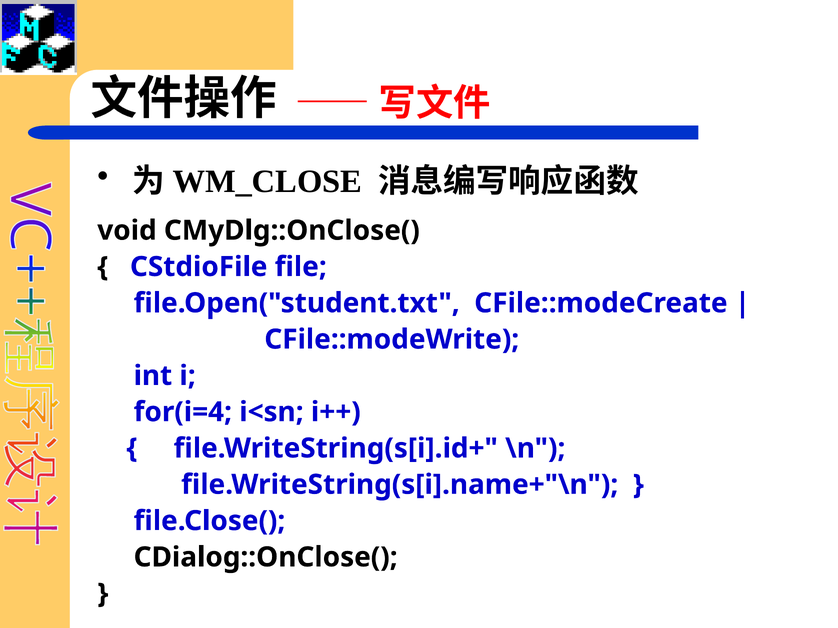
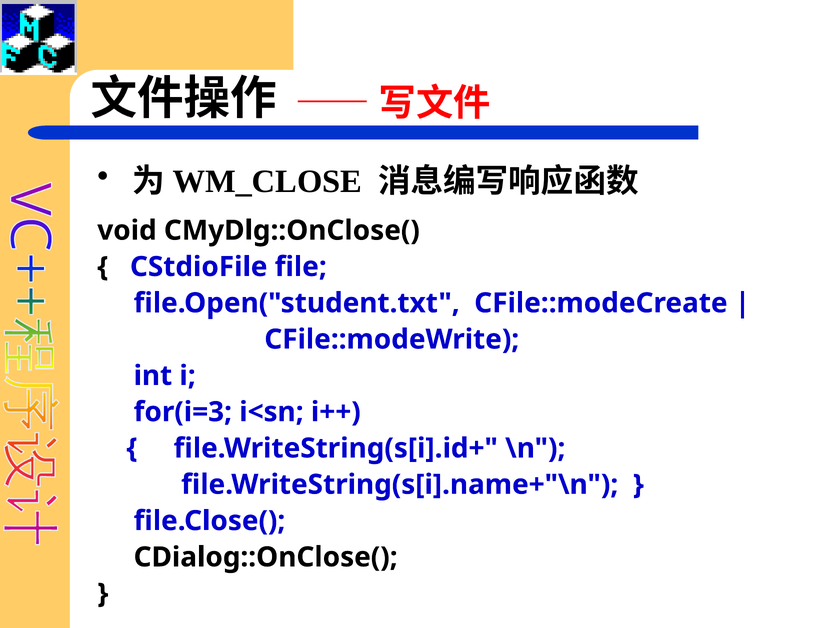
for(i=4: for(i=4 -> for(i=3 (183, 412)
